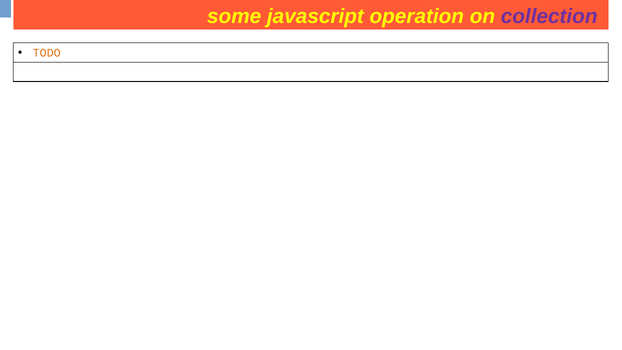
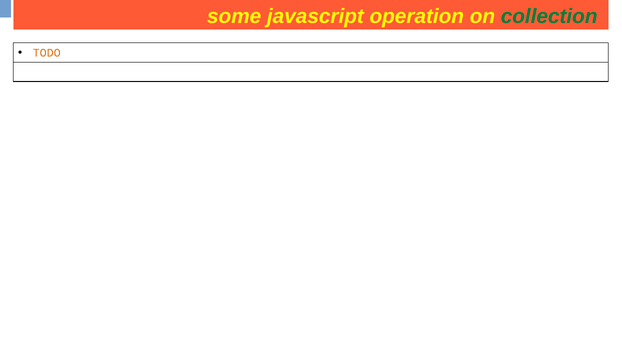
collection colour: purple -> green (549, 16)
